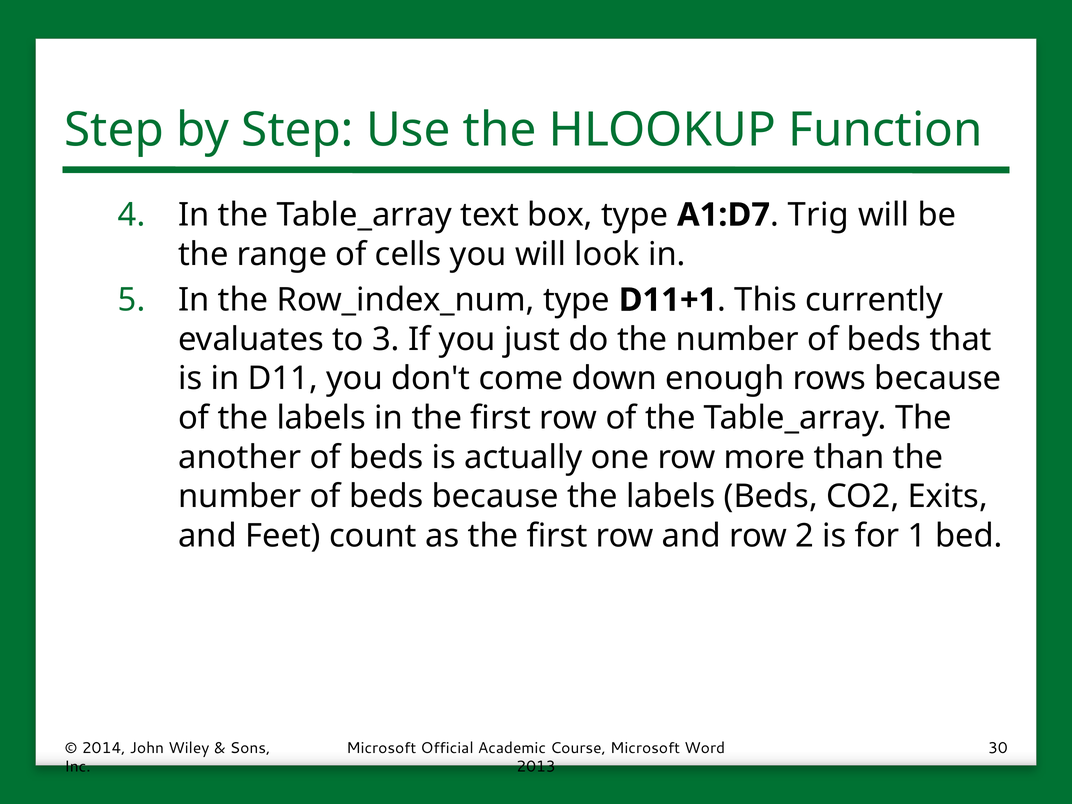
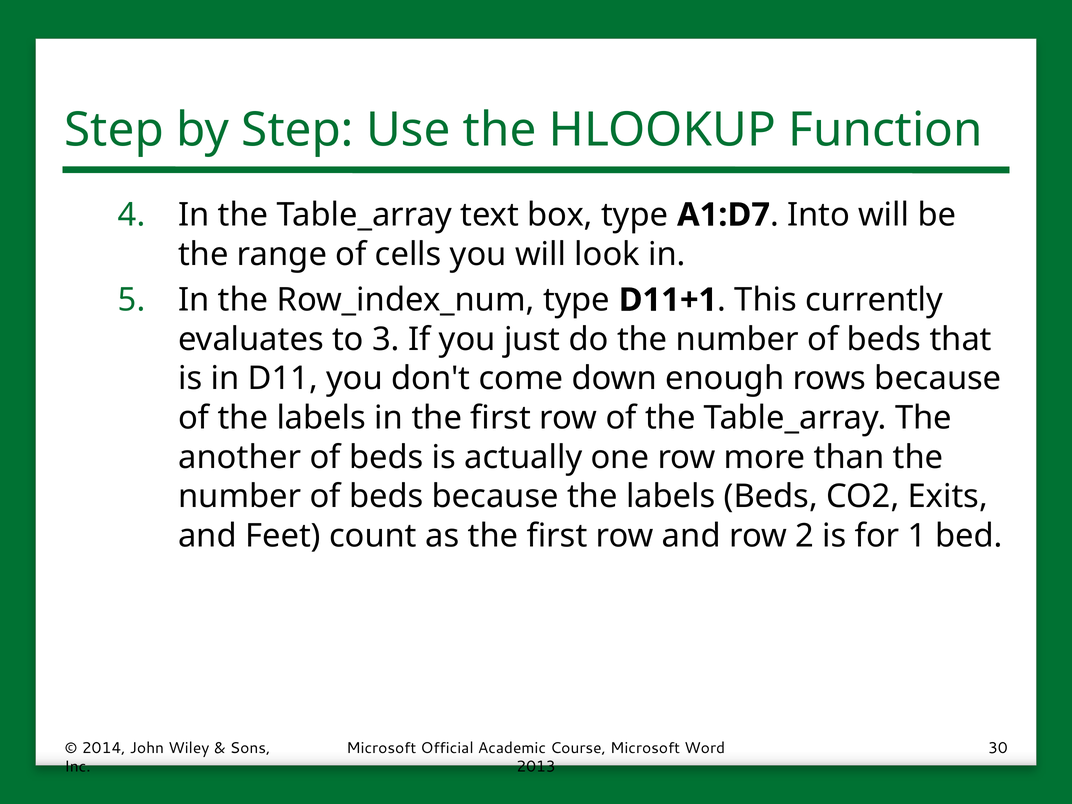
Trig: Trig -> Into (819, 215)
